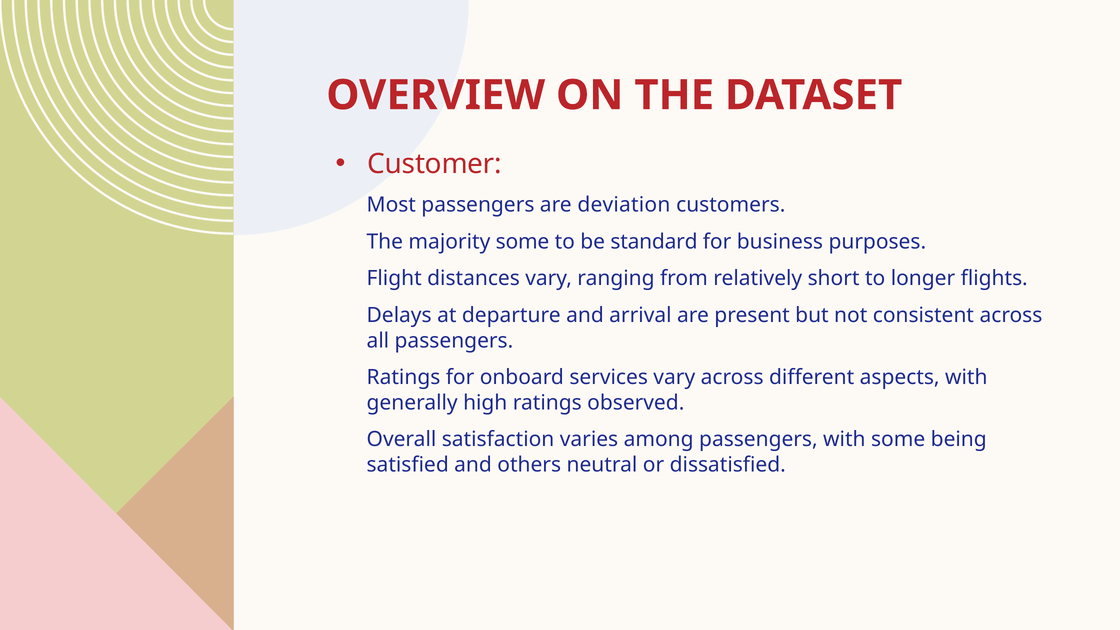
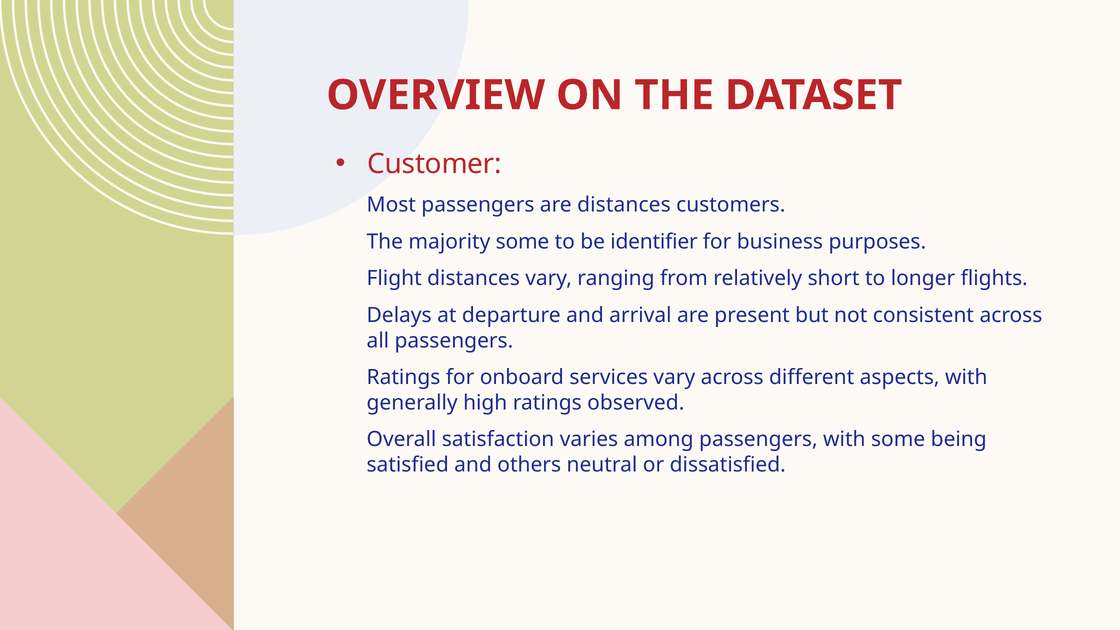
are deviation: deviation -> distances (624, 205)
standard: standard -> identifier (654, 242)
